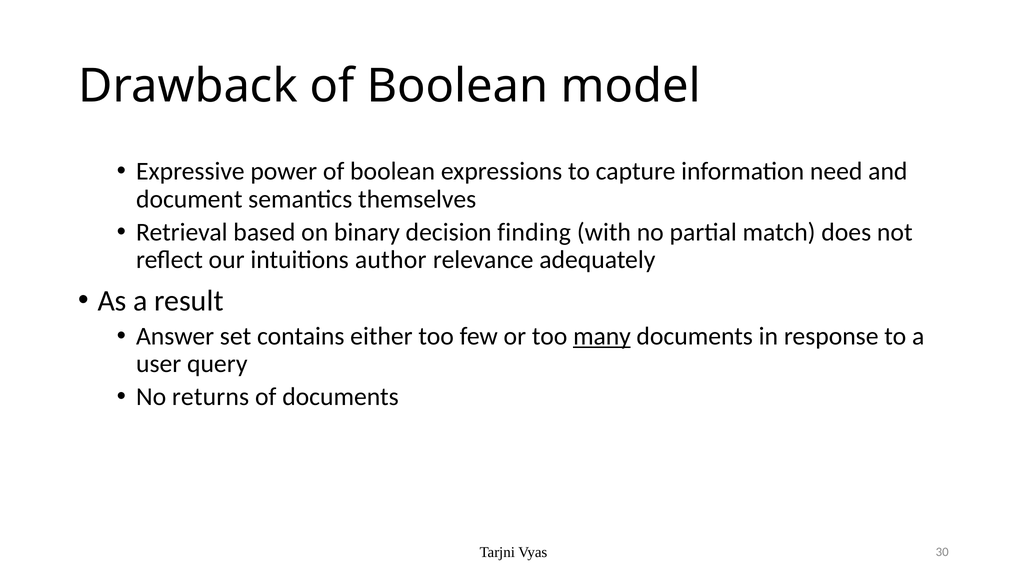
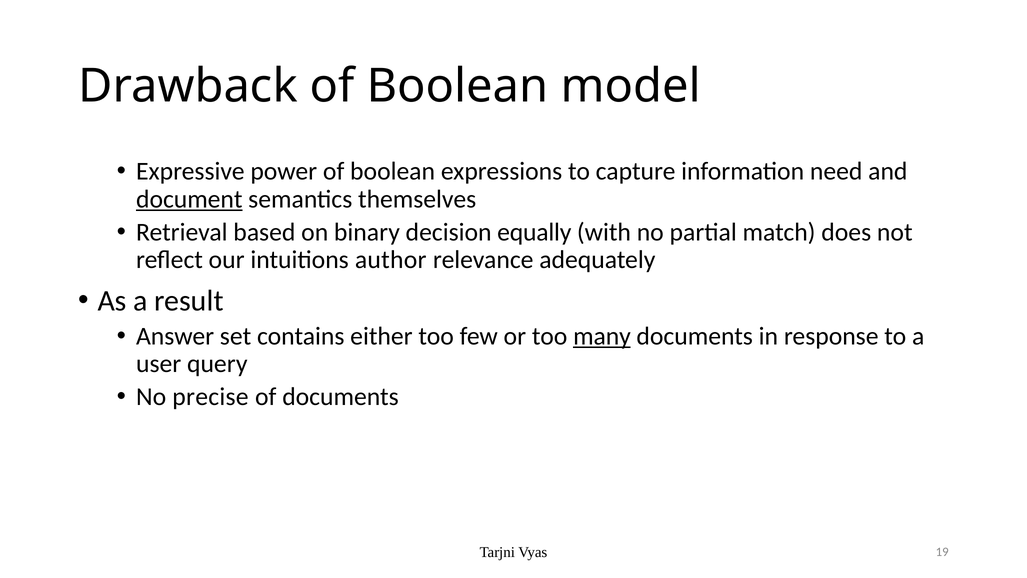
document underline: none -> present (189, 199)
finding: finding -> equally (534, 232)
returns: returns -> precise (210, 397)
30: 30 -> 19 (942, 552)
